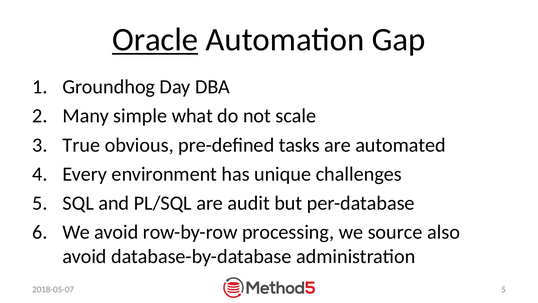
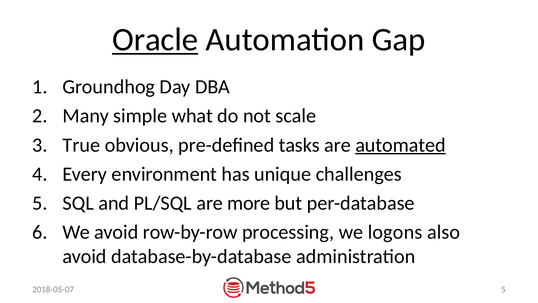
automated underline: none -> present (401, 145)
audit: audit -> more (249, 203)
source: source -> logons (395, 232)
